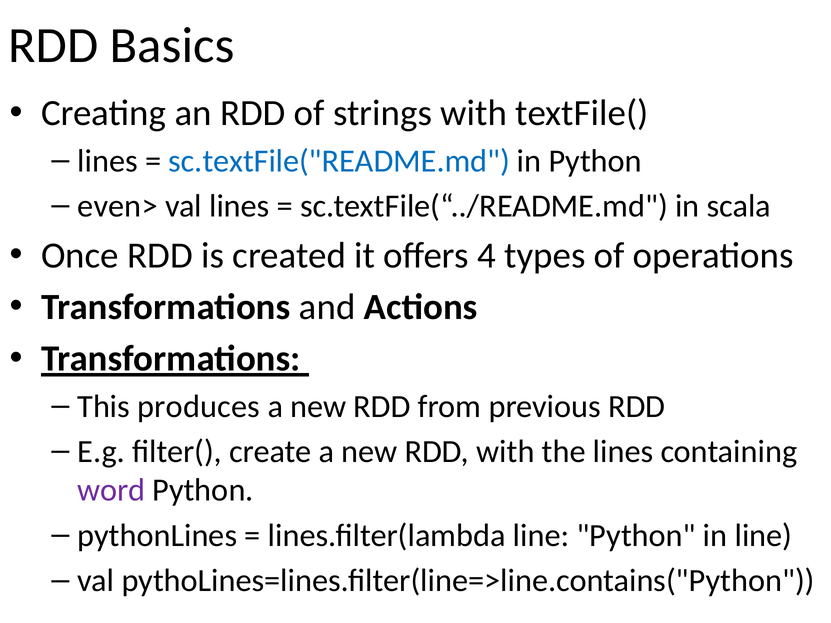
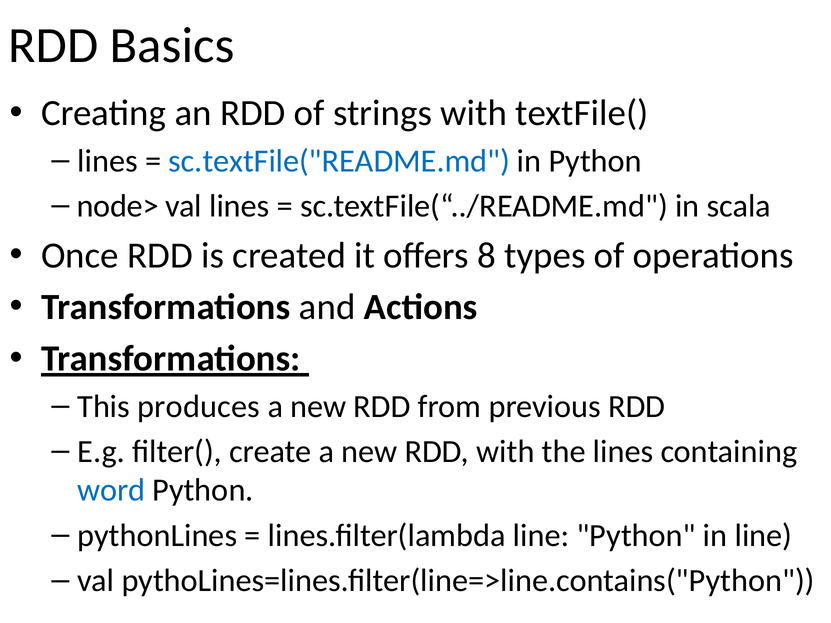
even>: even> -> node> (118, 206)
4: 4 -> 8 (486, 255)
word colour: purple -> blue (111, 490)
